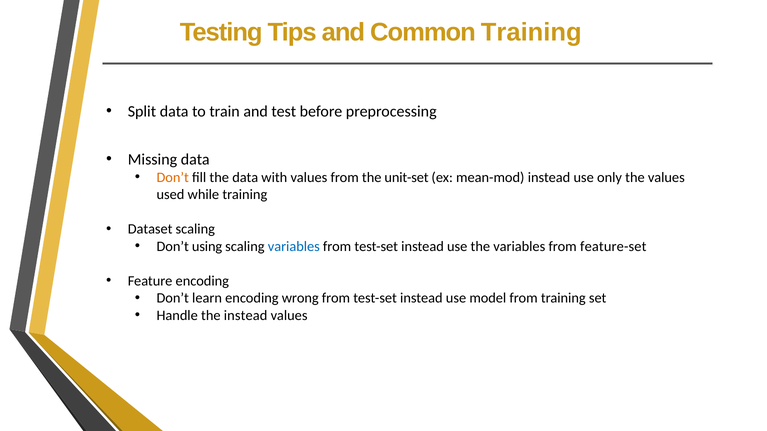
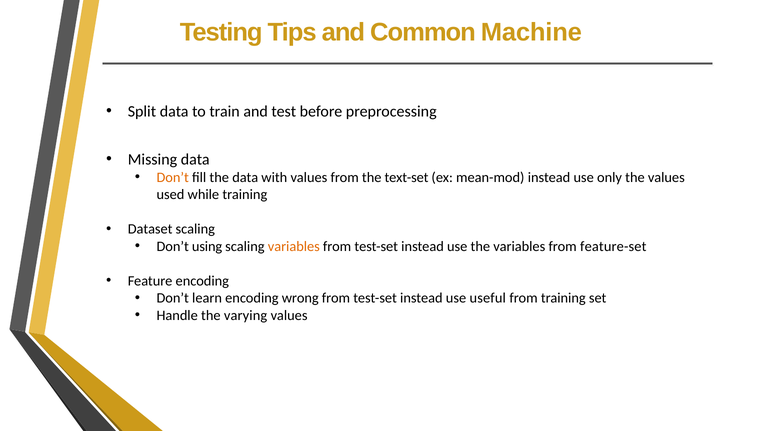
Common Training: Training -> Machine (531, 32)
unit-set: unit-set -> text-set (407, 178)
variables colour: blue -> orange (294, 247)
model: model -> useful (488, 298)
the instead: instead -> varying (246, 316)
